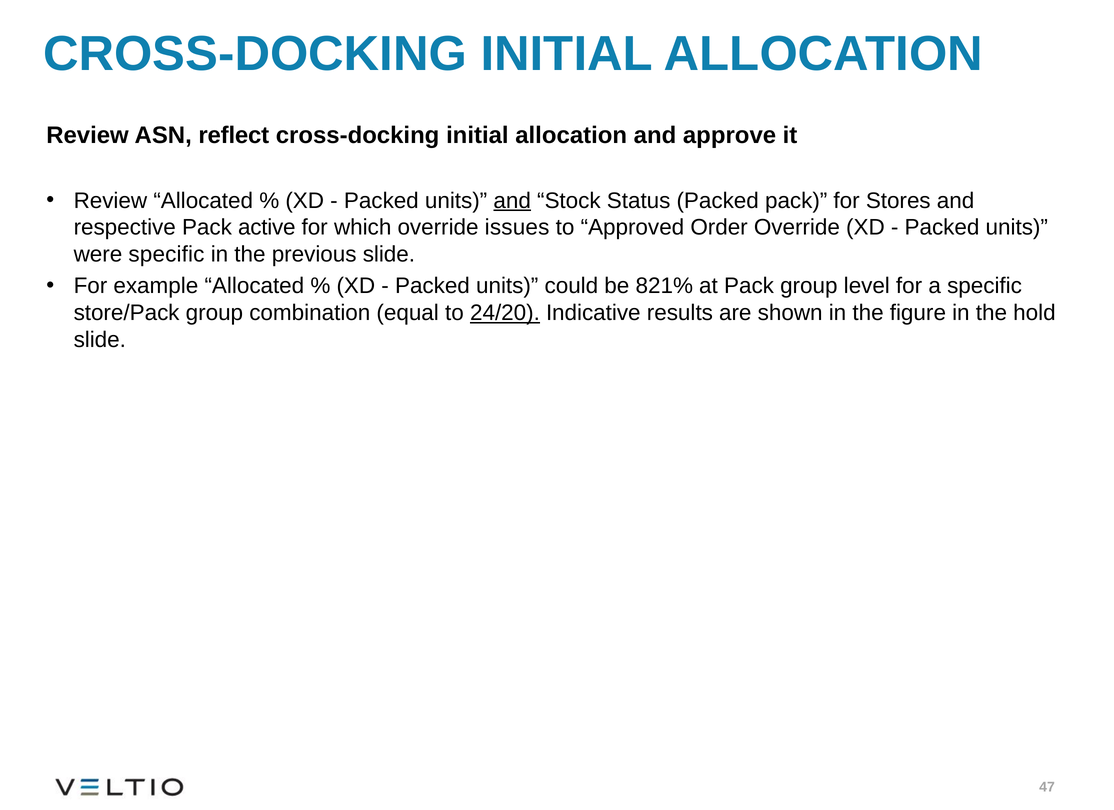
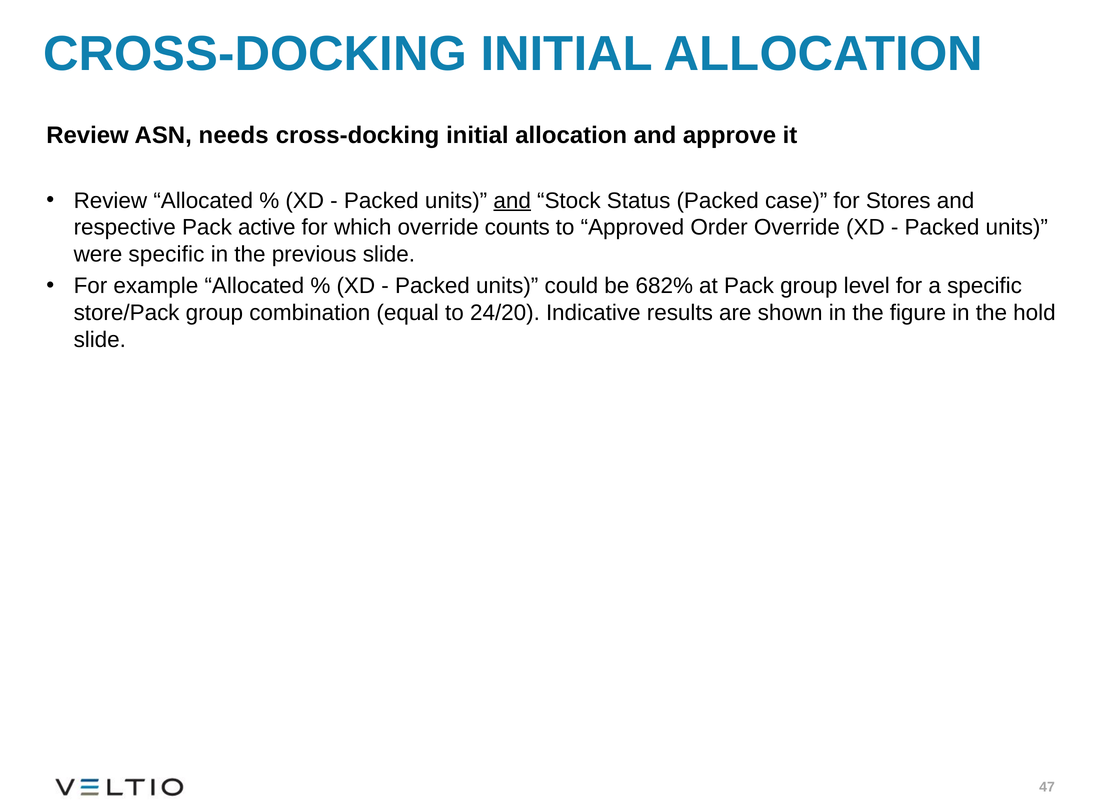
reflect: reflect -> needs (234, 135)
Packed pack: pack -> case (796, 201)
issues: issues -> counts (517, 228)
821%: 821% -> 682% (664, 286)
24/20 underline: present -> none (505, 313)
